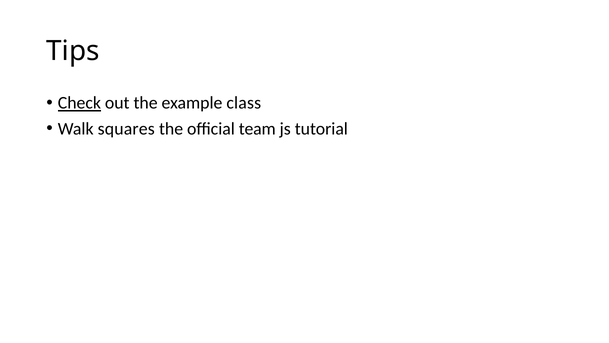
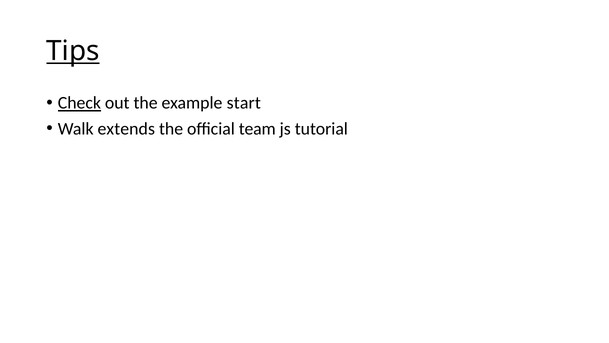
Tips underline: none -> present (73, 51)
class: class -> start (244, 103)
squares: squares -> extends (126, 128)
